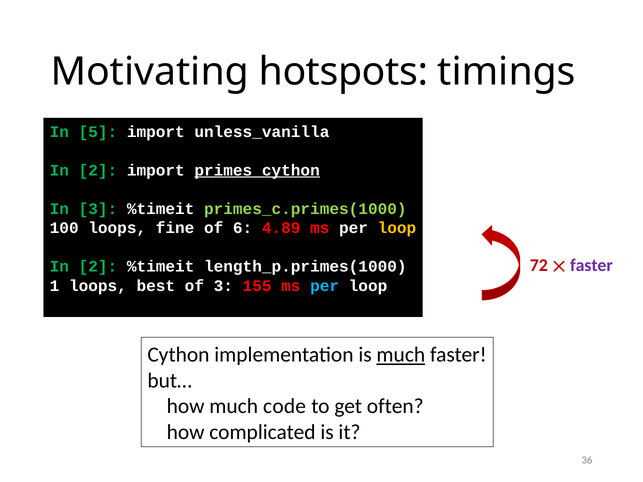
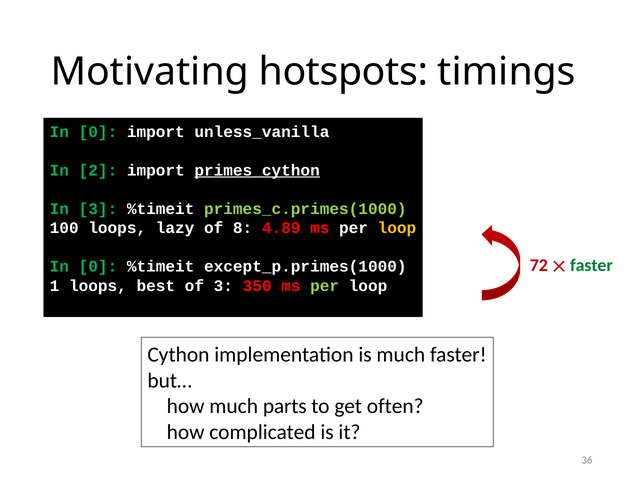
5: 5 -> 0 (98, 132)
fine: fine -> lazy (175, 228)
6: 6 -> 8 (243, 228)
faster colour: purple -> green (591, 266)
2: 2 -> 0 (98, 267)
length_p.primes(1000: length_p.primes(1000 -> except_p.primes(1000 (305, 267)
155: 155 -> 350 (257, 286)
per colour: light blue -> light green (325, 286)
much underline: present -> none (401, 355)
code: code -> parts (285, 407)
